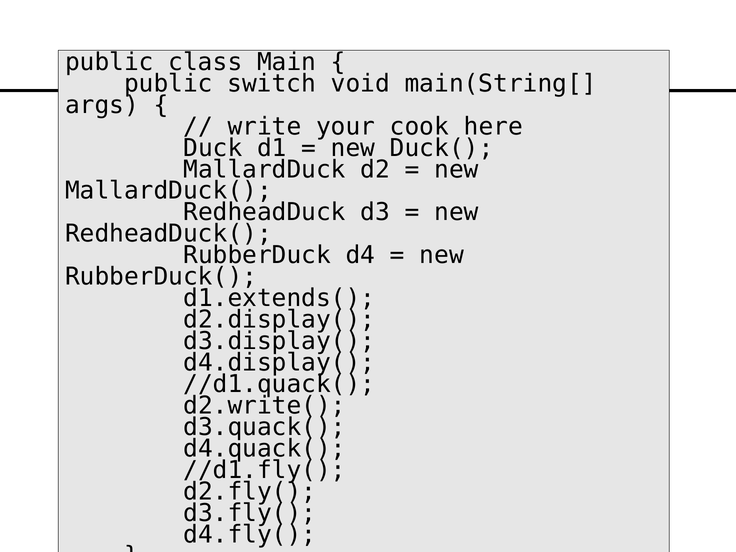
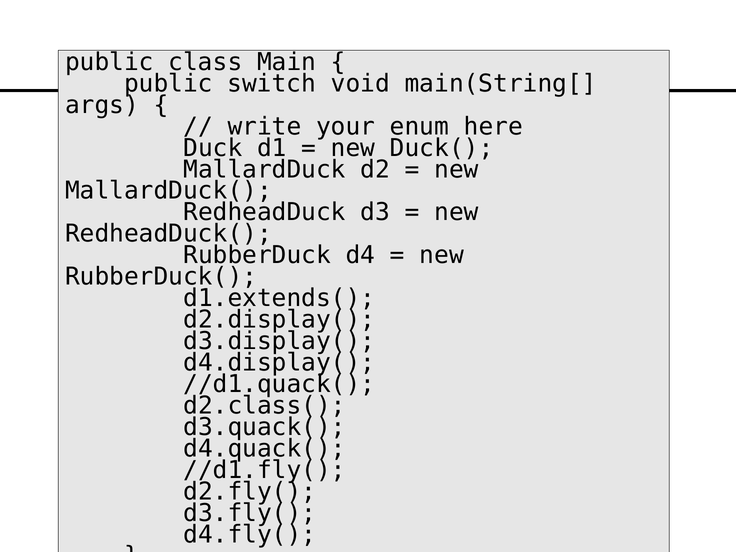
cook: cook -> enum (419, 126)
d2.write(: d2.write( -> d2.class( (265, 406)
